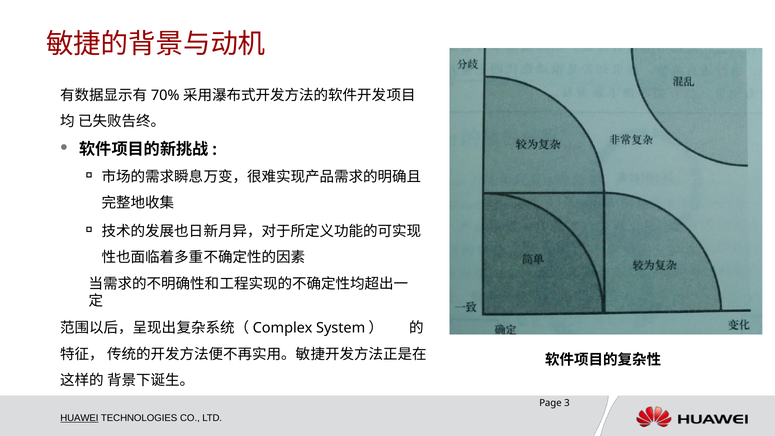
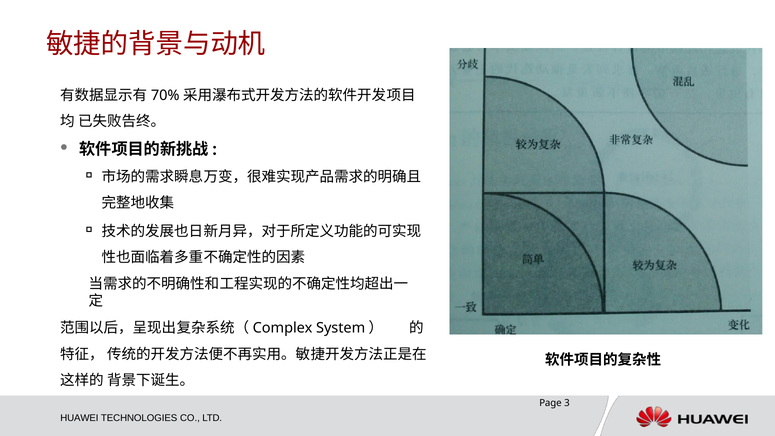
HUAWEI underline: present -> none (79, 418)
